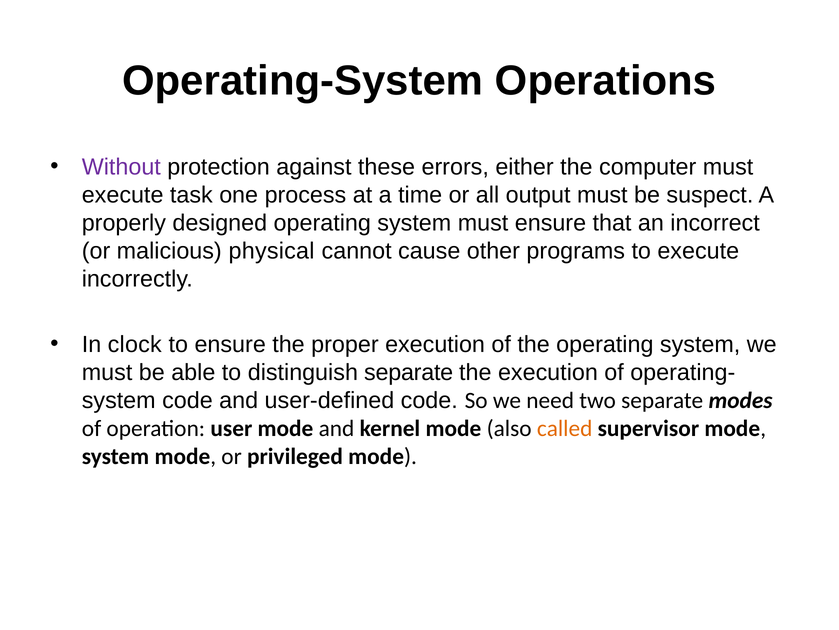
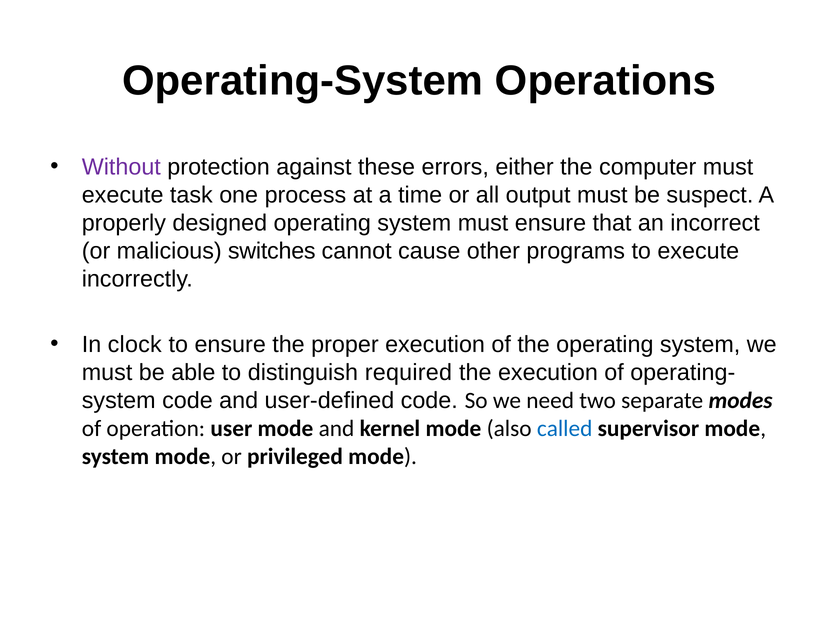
physical: physical -> switches (272, 251)
distinguish separate: separate -> required (408, 372)
called colour: orange -> blue (565, 428)
